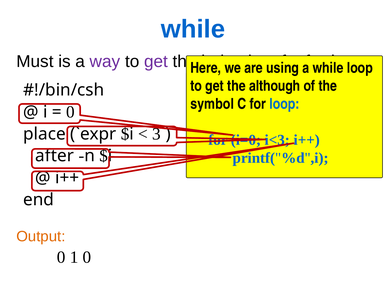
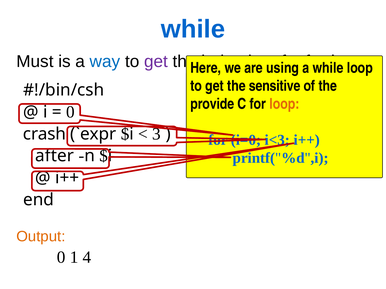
way colour: purple -> blue (105, 62)
although: although -> sensitive (275, 86)
symbol: symbol -> provide (212, 104)
loop colour: blue -> orange (284, 104)
place: place -> crash (45, 134)
1 0: 0 -> 4 (87, 258)
